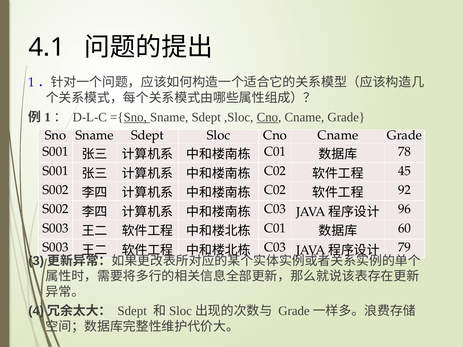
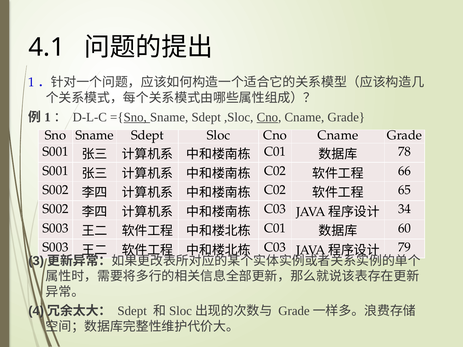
45: 45 -> 66 (405, 171)
92: 92 -> 65 (405, 190)
96: 96 -> 34 (405, 209)
